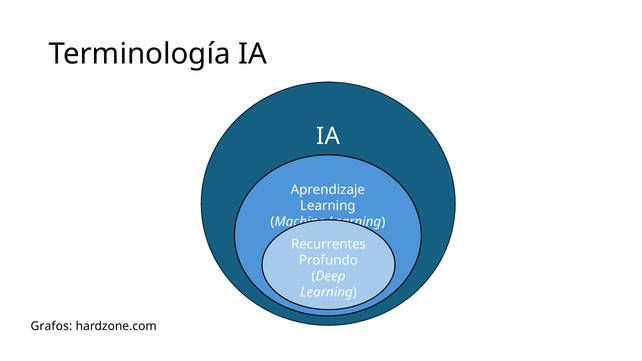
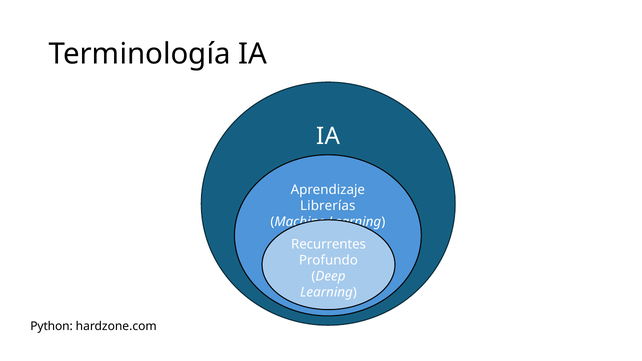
Learning: Learning -> Librerías (328, 206)
Grafos: Grafos -> Python (52, 326)
